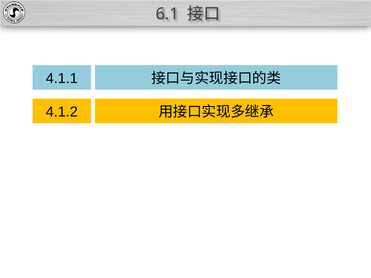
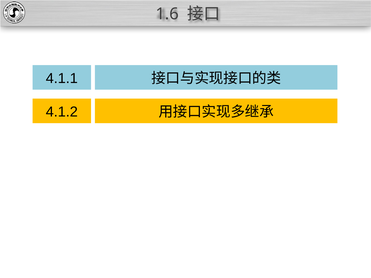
6.1: 6.1 -> 1.6 (167, 14)
